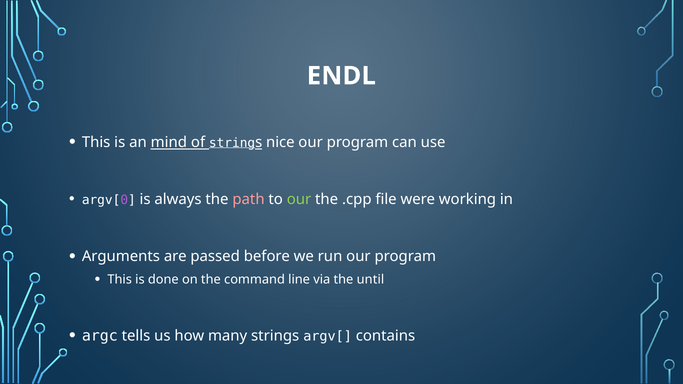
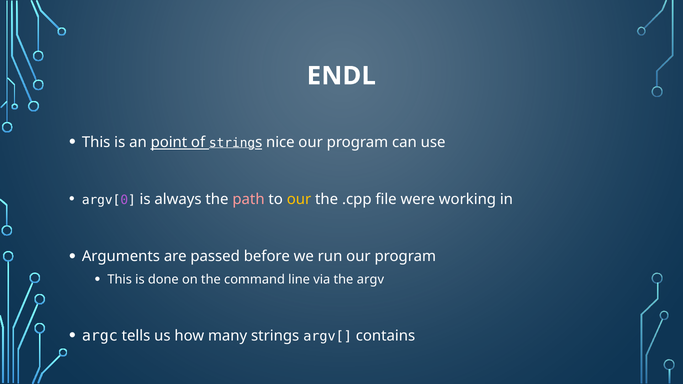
mind: mind -> point (169, 142)
our colour: light green -> yellow (299, 199)
until: until -> argv (370, 280)
